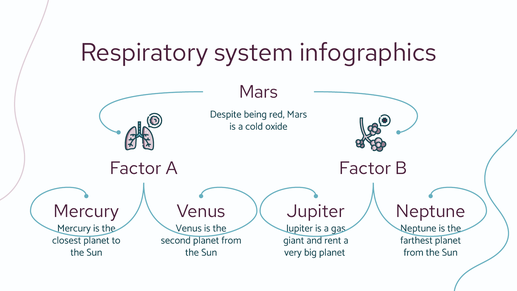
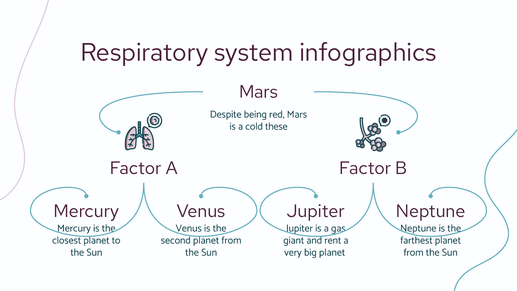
oxide: oxide -> these (276, 126)
